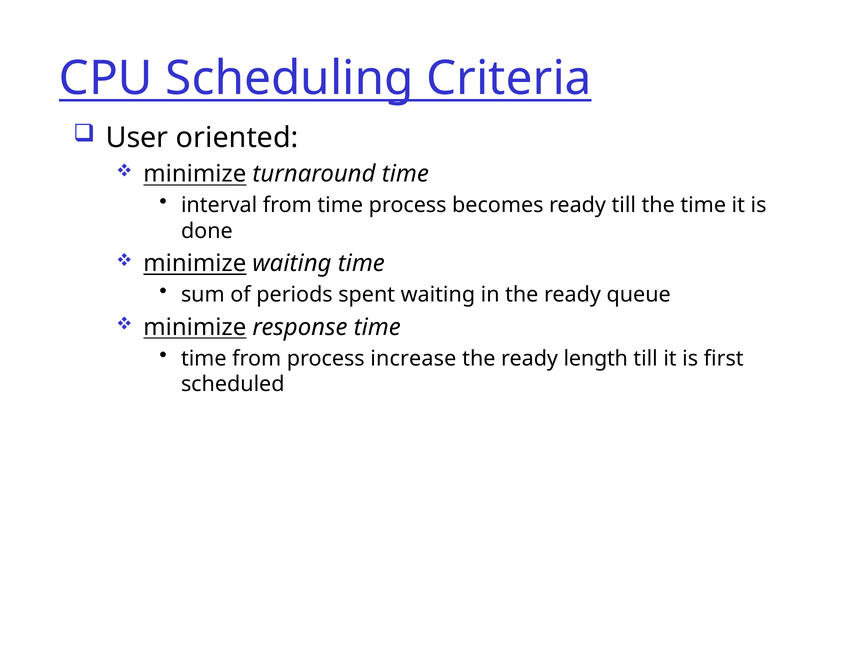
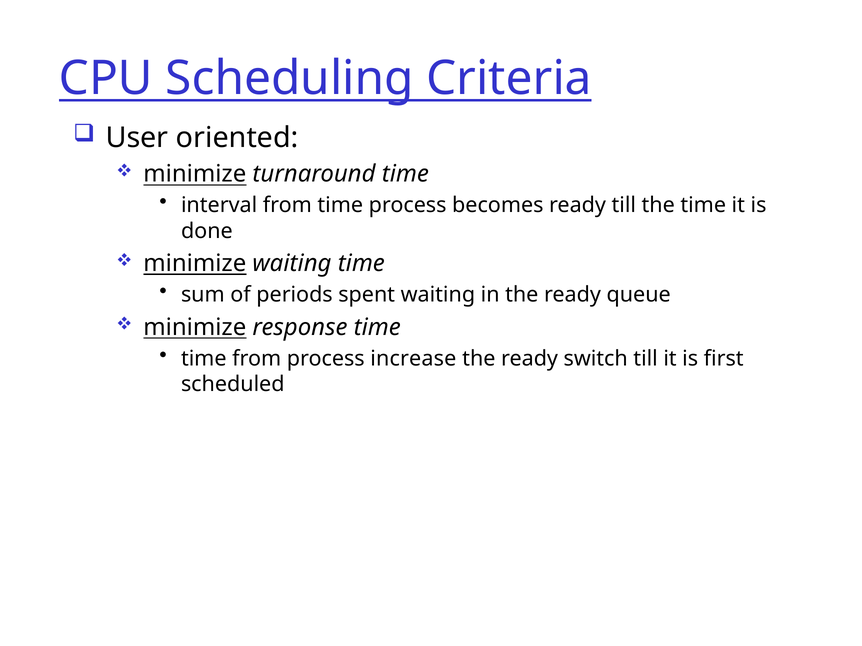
length: length -> switch (596, 359)
